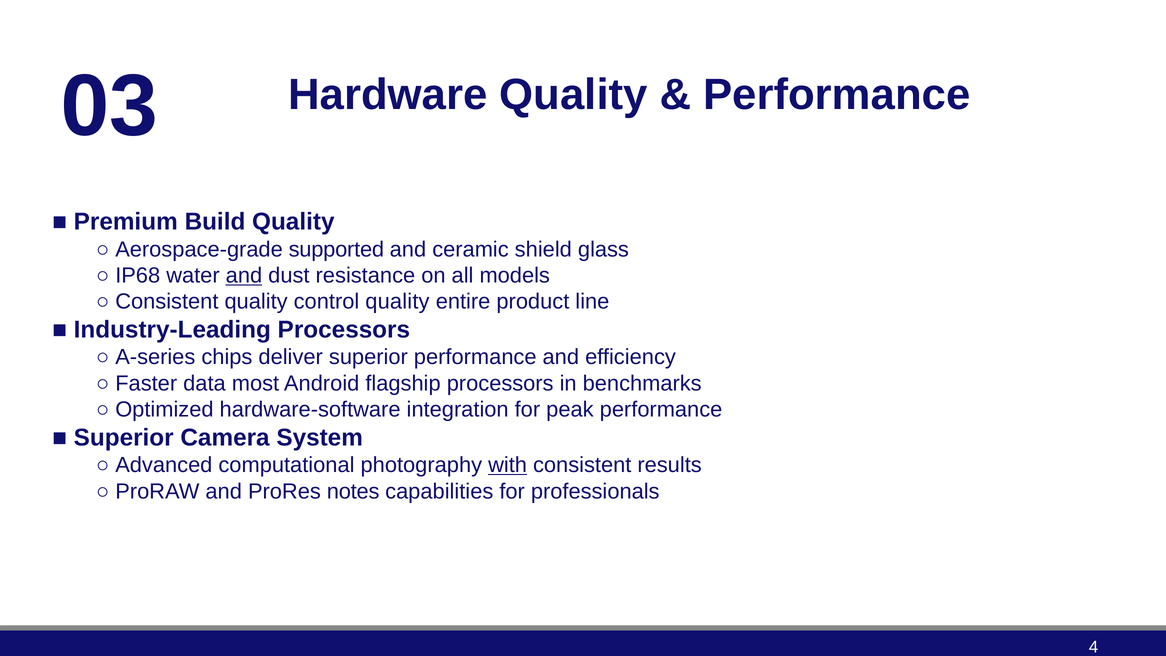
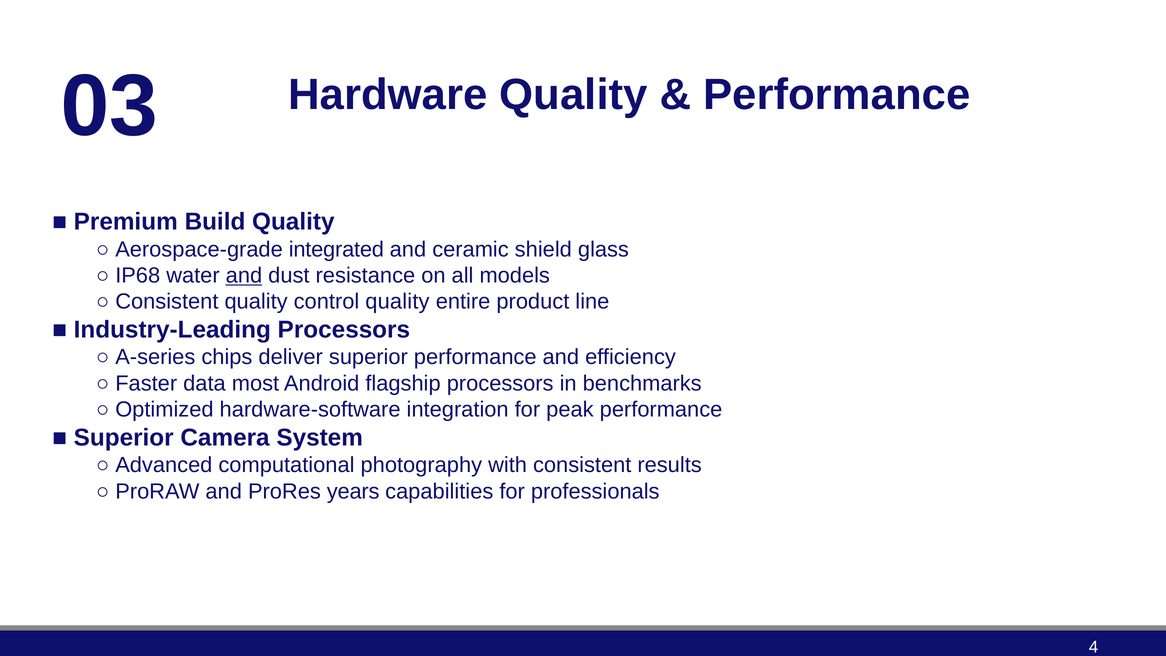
supported: supported -> integrated (336, 249)
with underline: present -> none (508, 465)
notes: notes -> years (353, 491)
